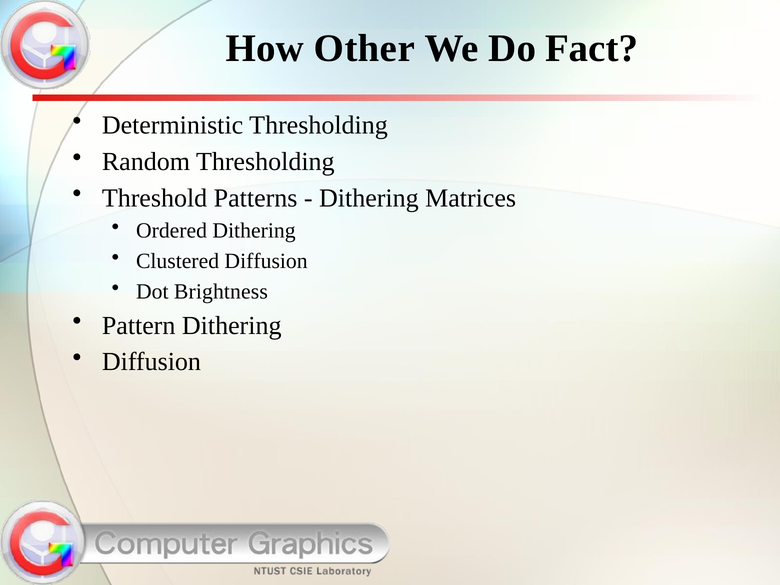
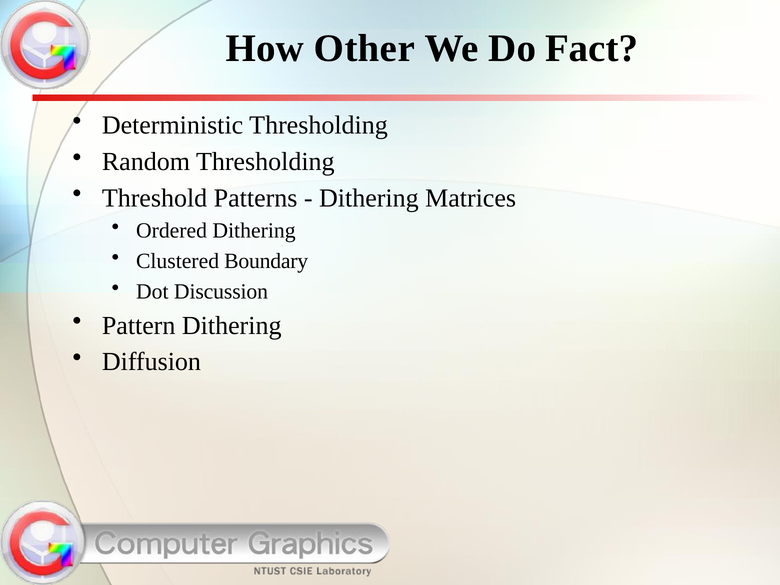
Clustered Diffusion: Diffusion -> Boundary (266, 261)
Brightness: Brightness -> Discussion (221, 291)
